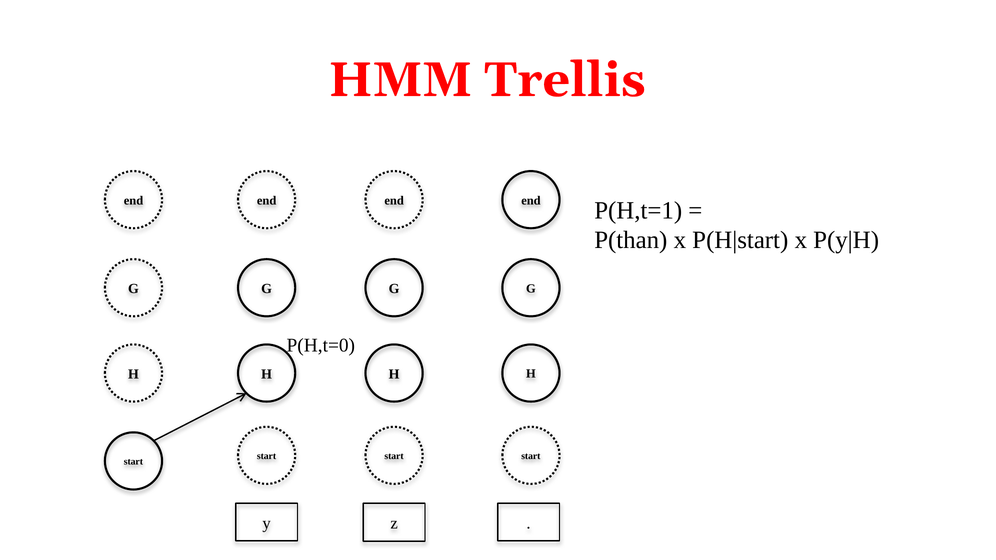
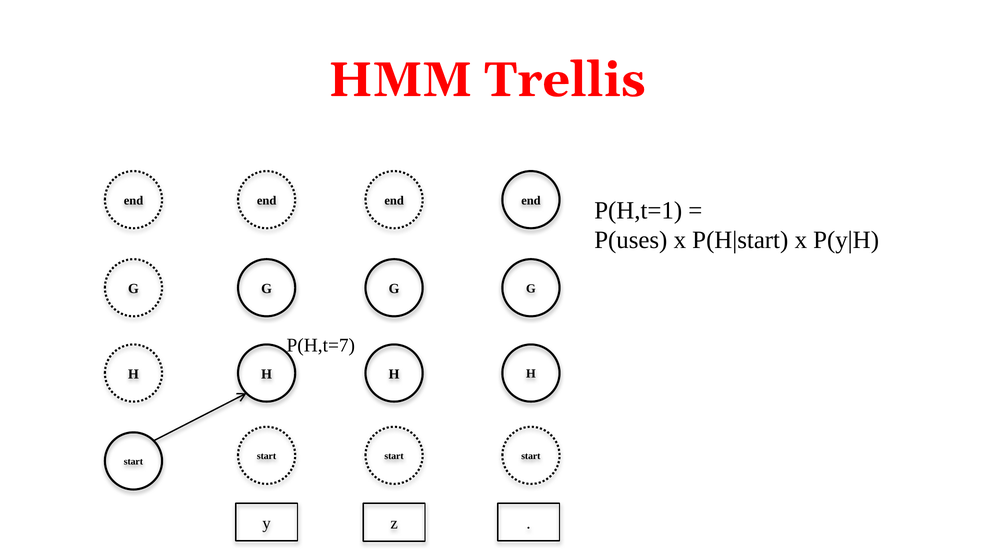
P(than: P(than -> P(uses (631, 240)
P(H,t=0: P(H,t=0 -> P(H,t=7 (321, 346)
